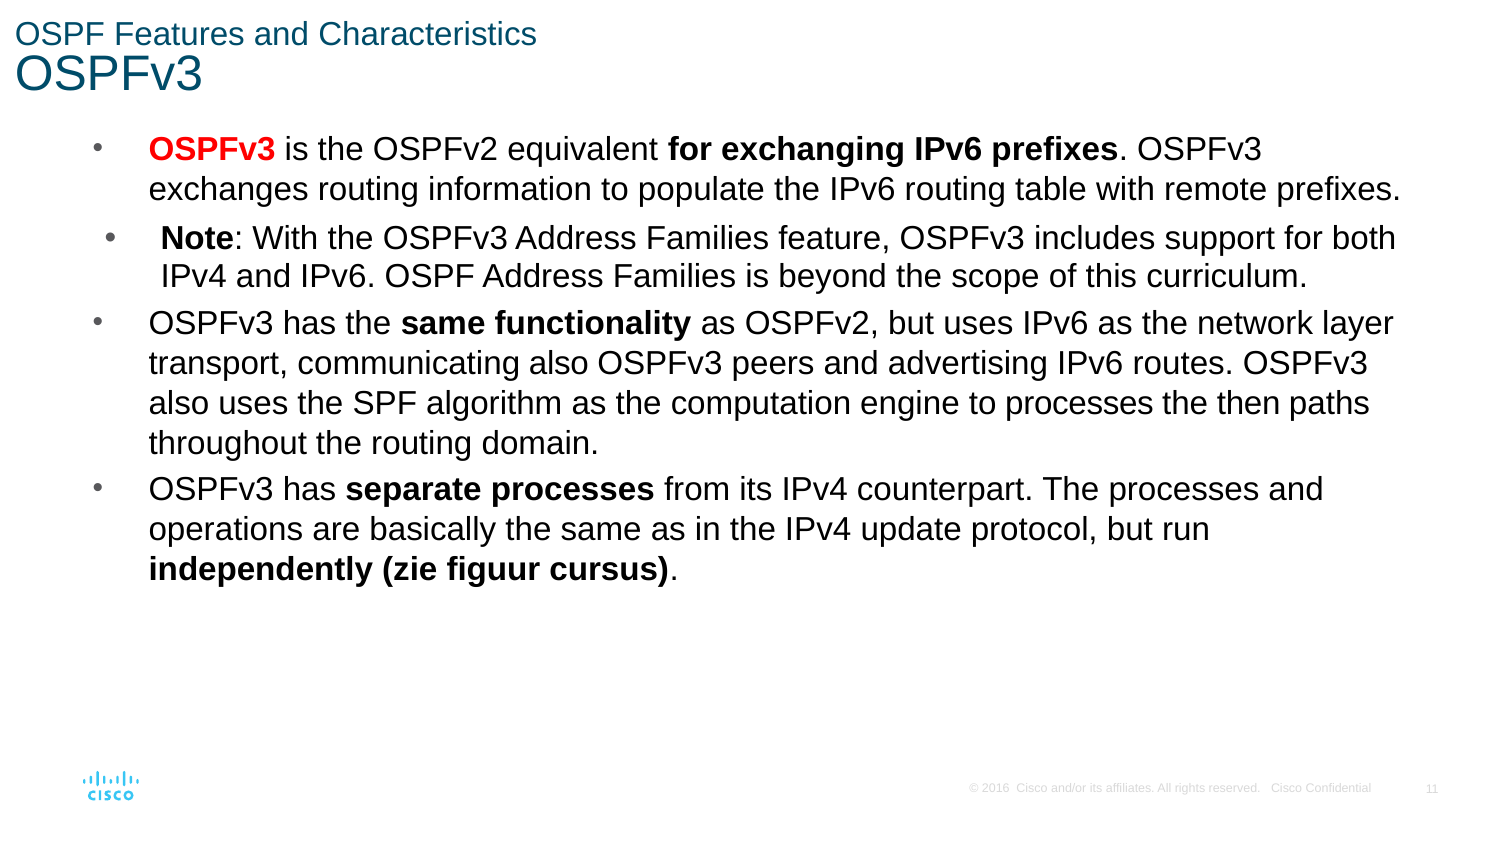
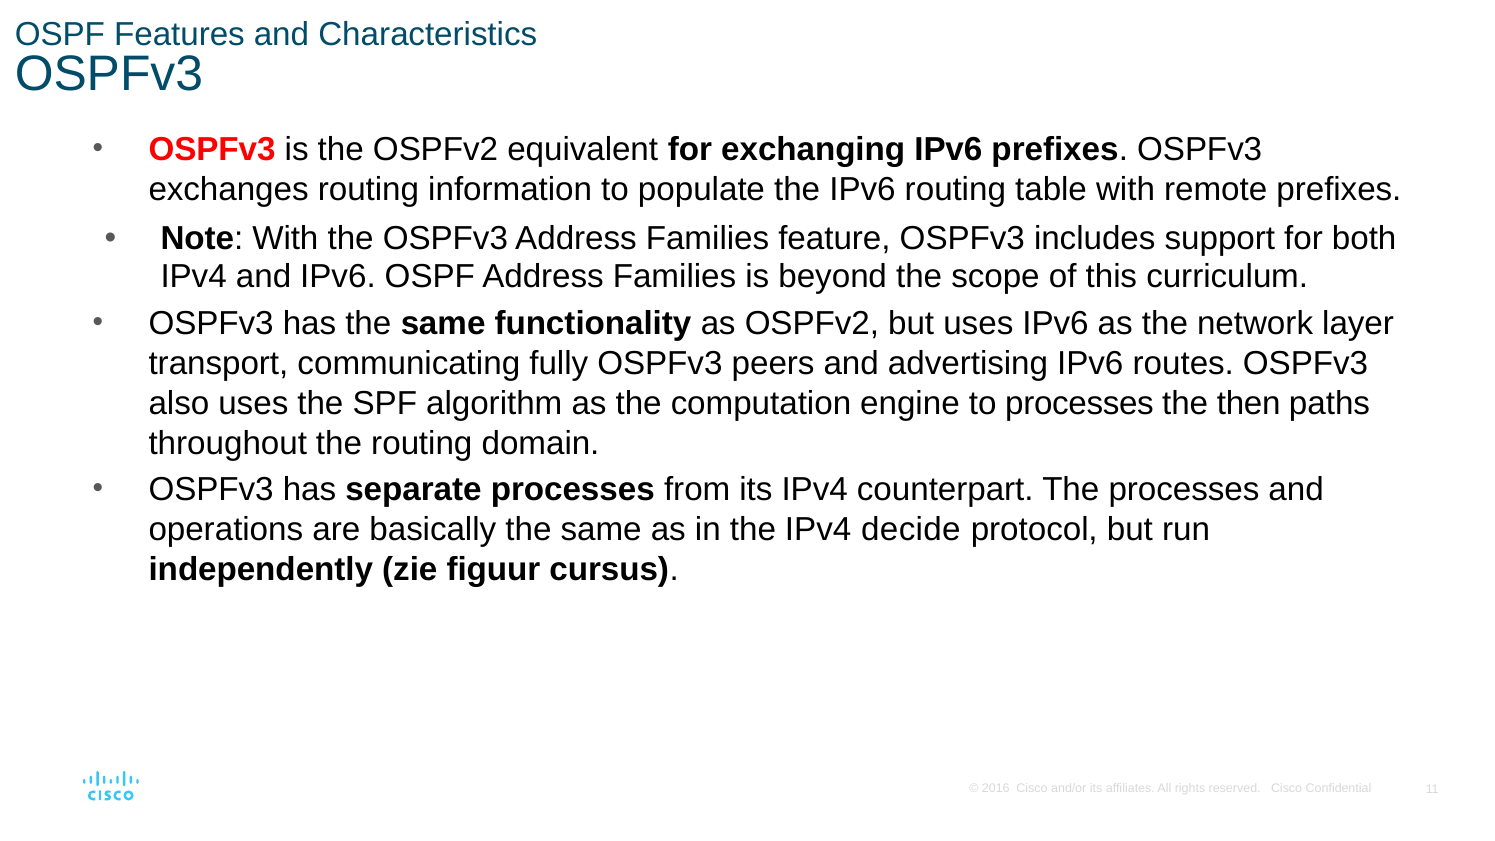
communicating also: also -> fully (559, 364)
update: update -> decide (911, 530)
